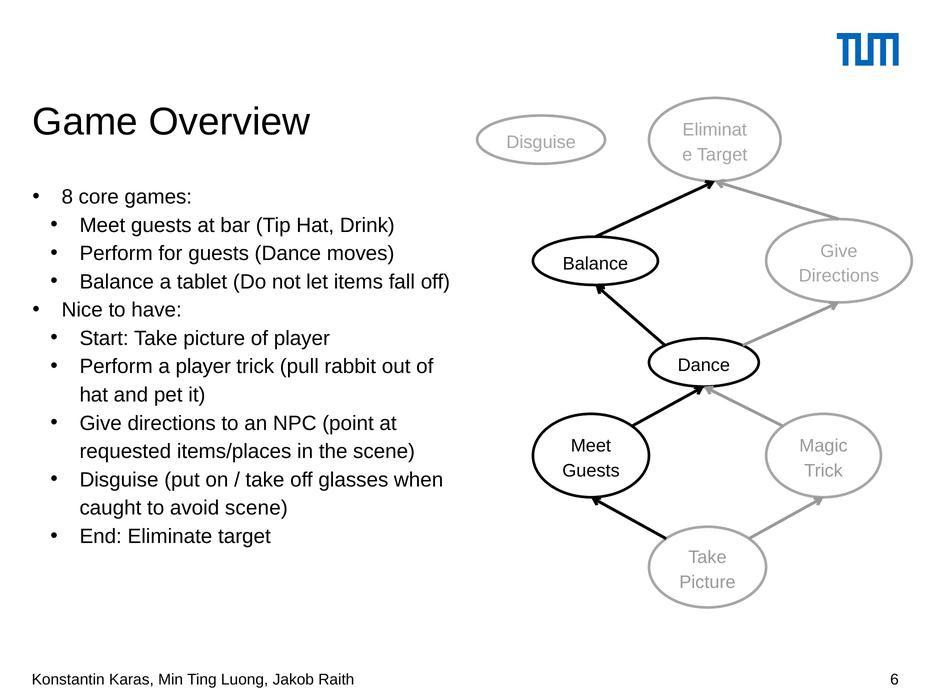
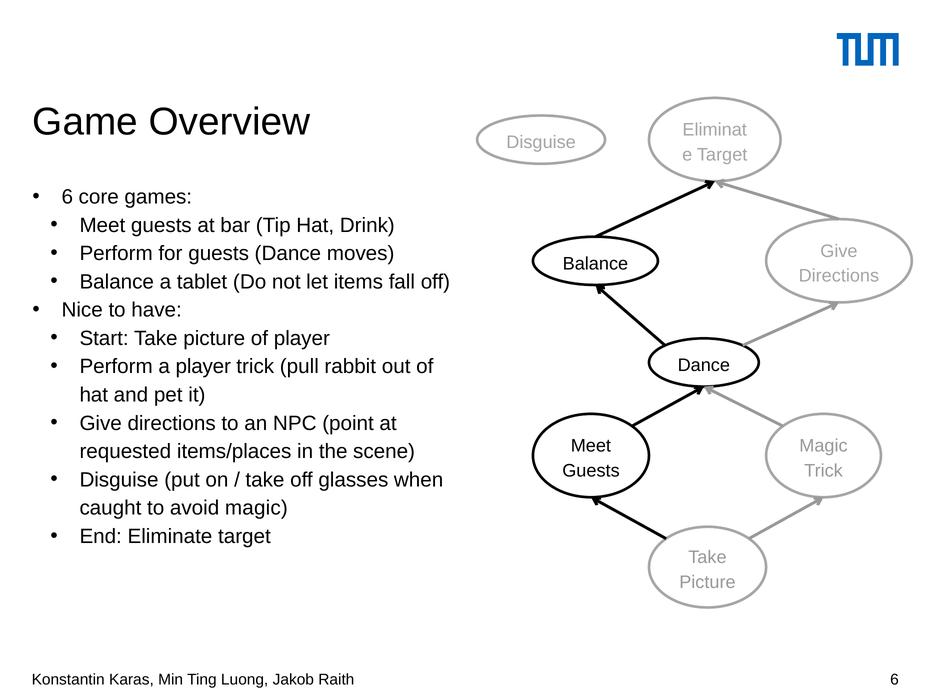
8: 8 -> 6 (67, 197)
avoid scene: scene -> magic (256, 508)
